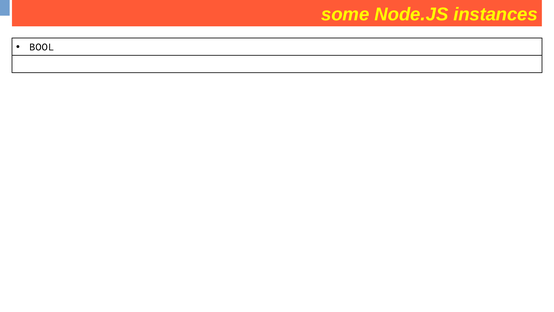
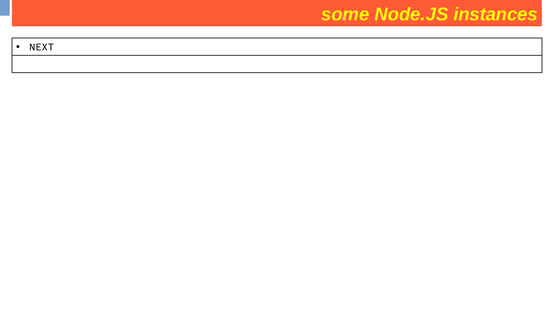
BOOL: BOOL -> NEXT (42, 47)
